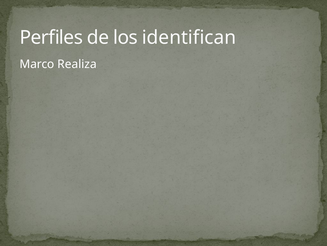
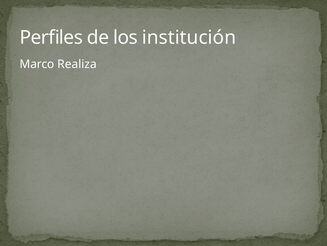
identifican: identifican -> institución (189, 37)
